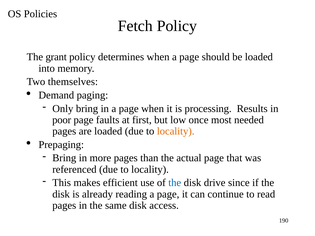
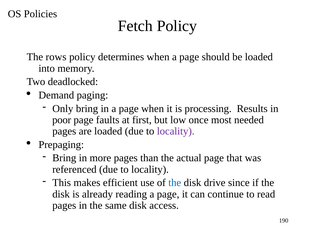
grant: grant -> rows (56, 57)
themselves: themselves -> deadlocked (73, 82)
locality colour: orange -> purple (176, 131)
